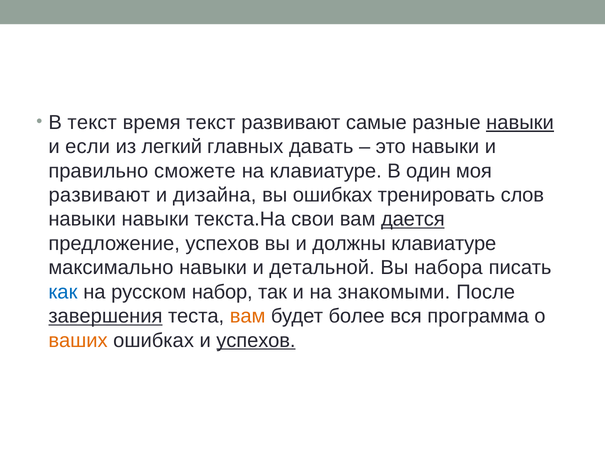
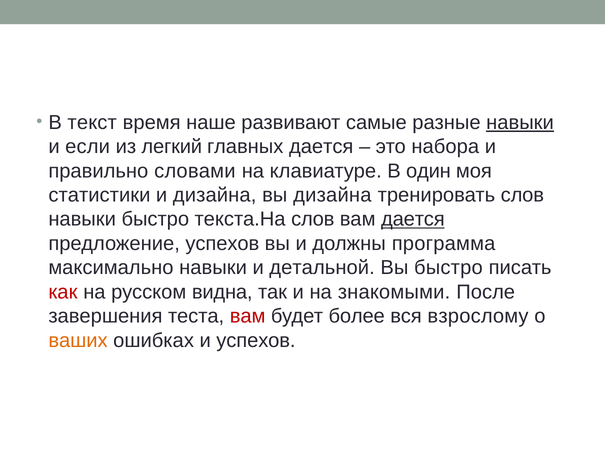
время текст: текст -> наше (211, 122)
главных давать: давать -> дается (321, 147)
это навыки: навыки -> набора (445, 147)
сможете: сможете -> словами (195, 171)
развивают: развивают -> статистики (99, 195)
вы ошибках: ошибках -> дизайна (332, 195)
навыки навыки: навыки -> быстро (155, 219)
текста.На свои: свои -> слов (313, 219)
должны клавиатуре: клавиатуре -> программа (444, 243)
Вы набора: набора -> быстро (448, 268)
как colour: blue -> red (63, 292)
набор: набор -> видна (222, 292)
завершения underline: present -> none (105, 316)
вам colour: orange -> red (248, 316)
программа: программа -> взрослому (478, 316)
успехов underline: present -> none (256, 340)
